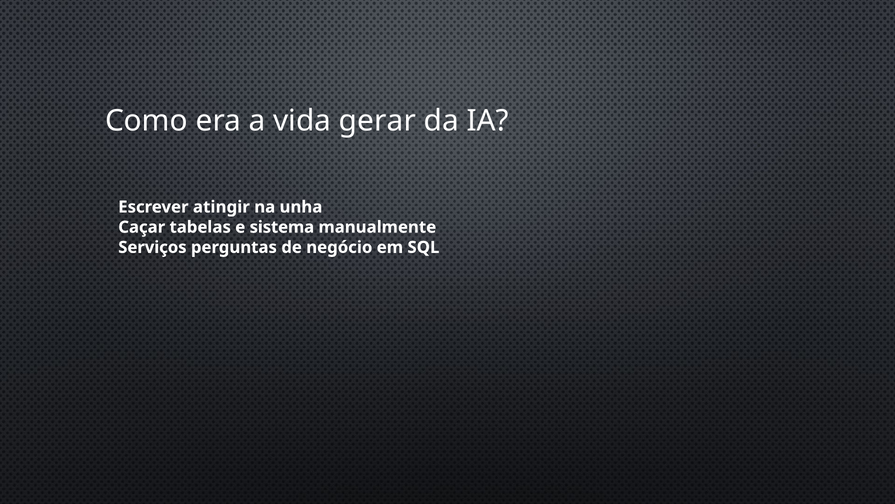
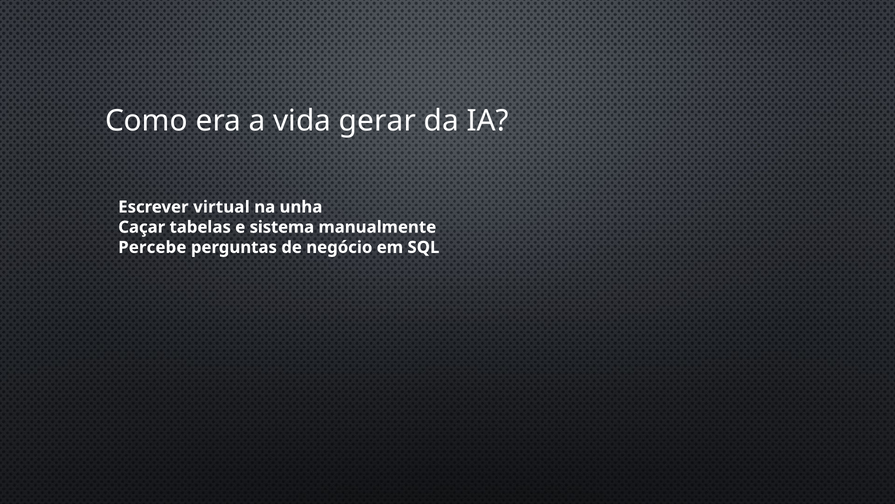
atingir: atingir -> virtual (221, 207)
Serviços: Serviços -> Percebe (152, 247)
